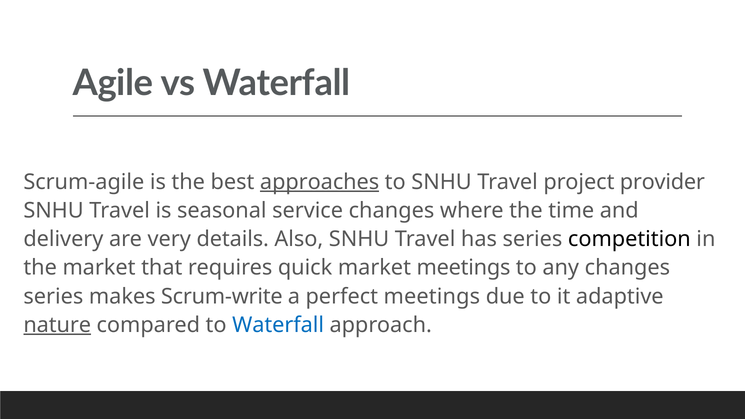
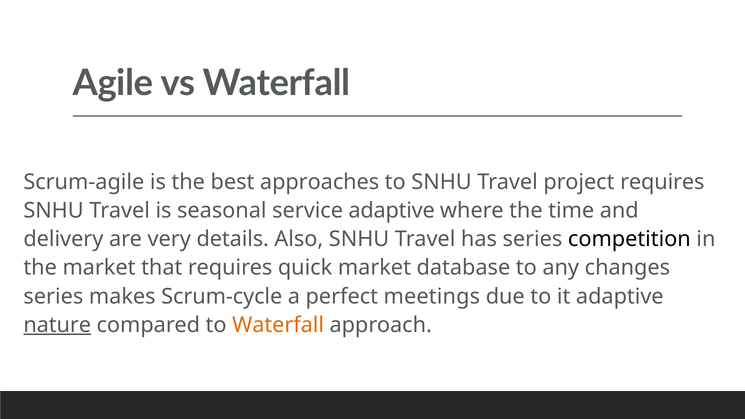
approaches underline: present -> none (320, 182)
project provider: provider -> requires (662, 182)
service changes: changes -> adaptive (392, 211)
market meetings: meetings -> database (463, 268)
Scrum-write: Scrum-write -> Scrum-cycle (222, 296)
Waterfall colour: blue -> orange (278, 325)
